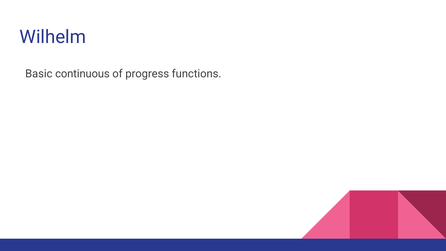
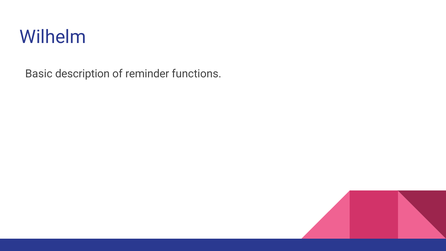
continuous: continuous -> description (82, 74)
progress: progress -> reminder (147, 74)
